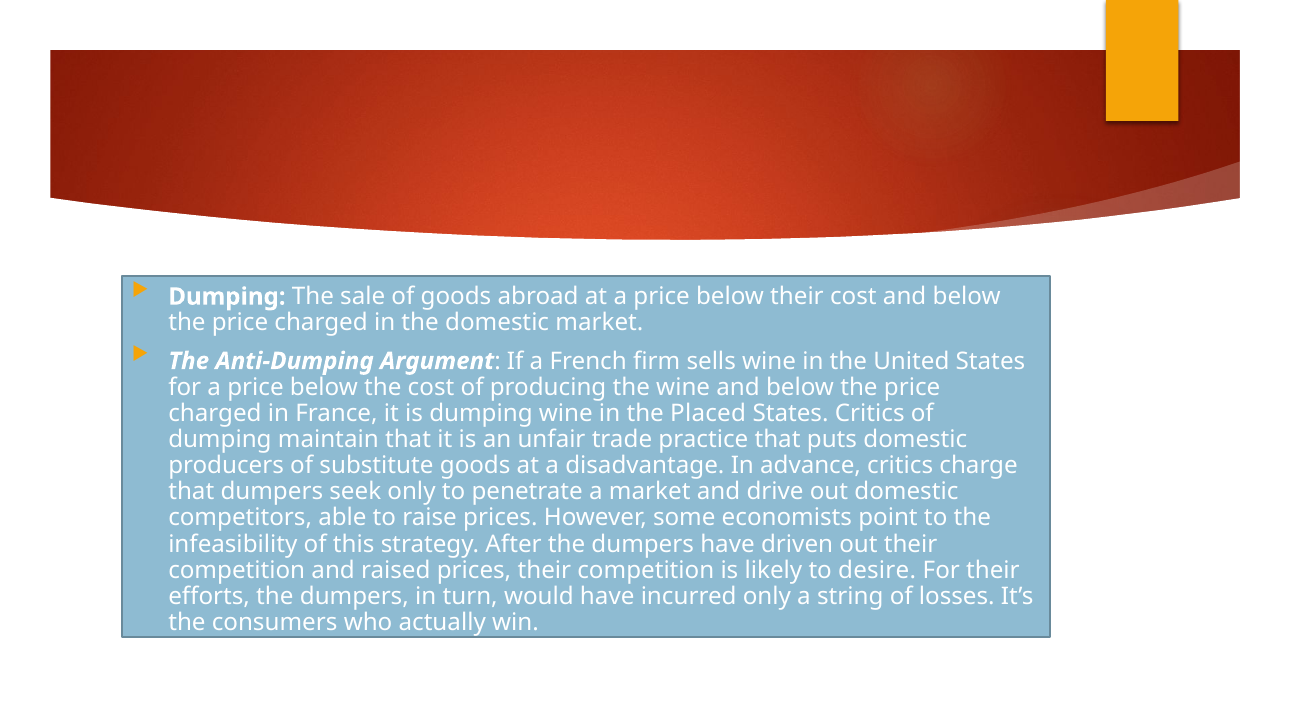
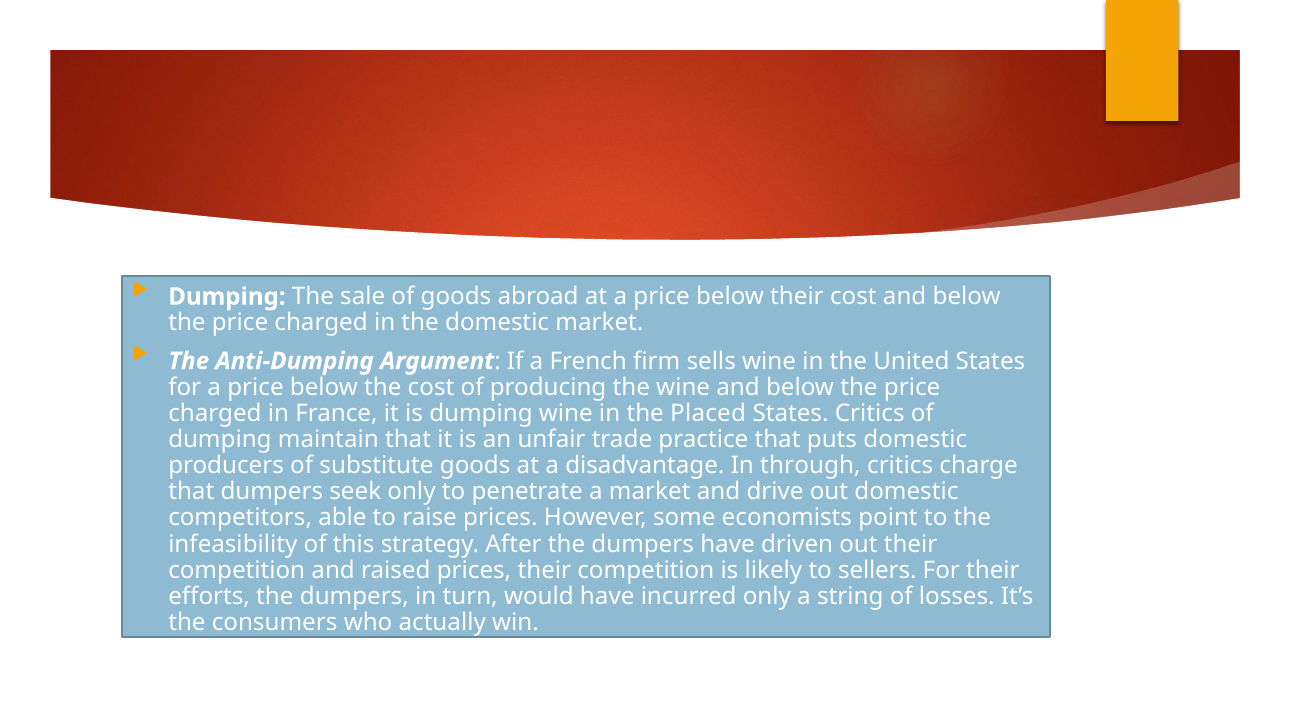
advance: advance -> through (810, 466)
desire: desire -> sellers (877, 570)
